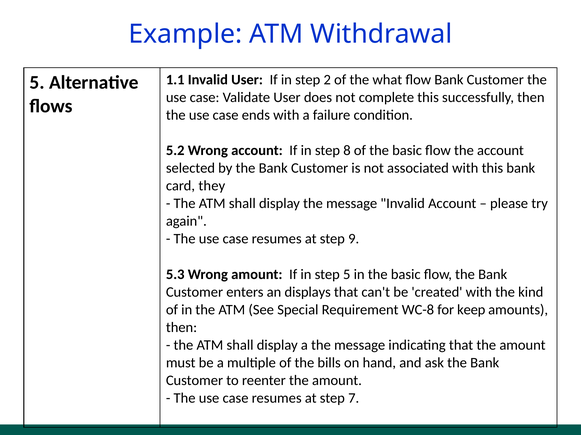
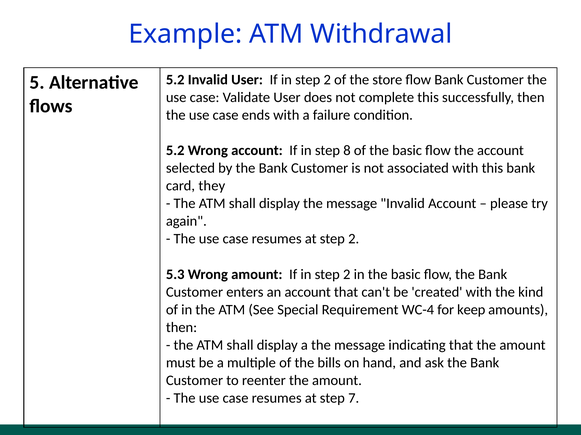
1.1: 1.1 -> 5.2 (175, 80)
what: what -> store (387, 80)
at step 9: 9 -> 2 (354, 239)
5: 5 -> 2 (347, 275)
an displays: displays -> account (308, 292)
WC-8: WC-8 -> WC-4 (418, 310)
